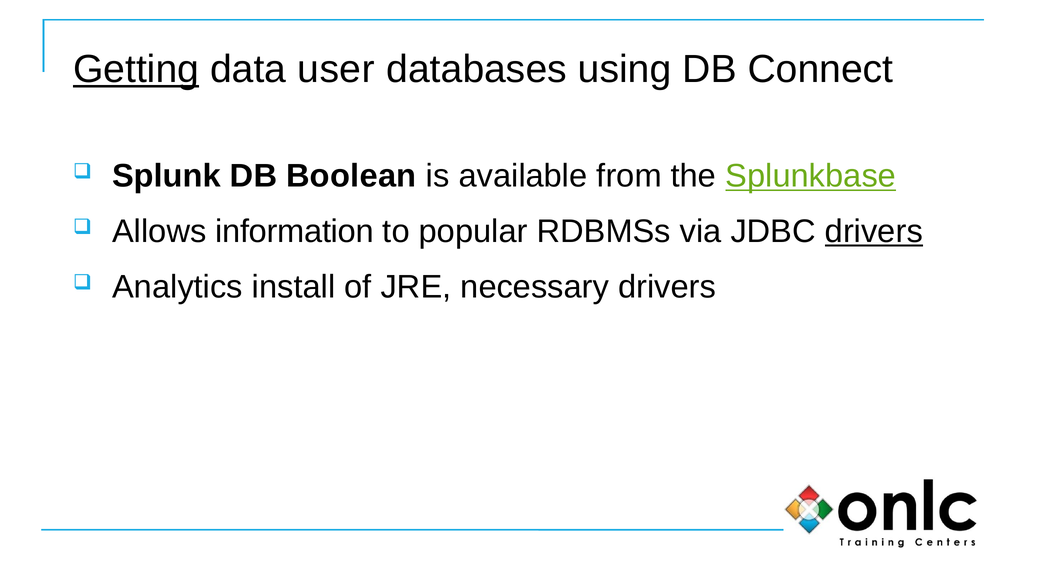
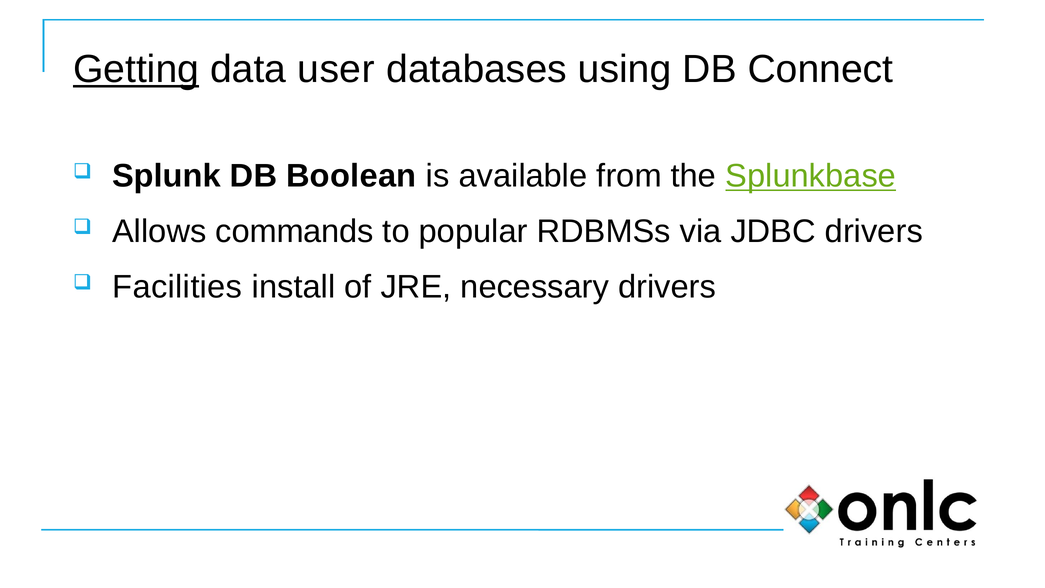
information: information -> commands (295, 231)
drivers underline: present -> none (874, 231)
Analytics: Analytics -> Facilities (177, 287)
